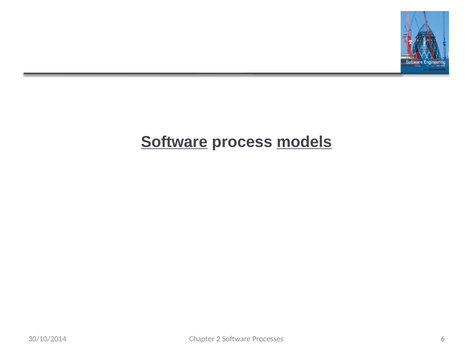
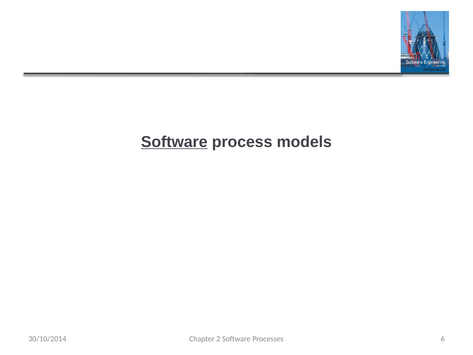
models underline: present -> none (304, 142)
